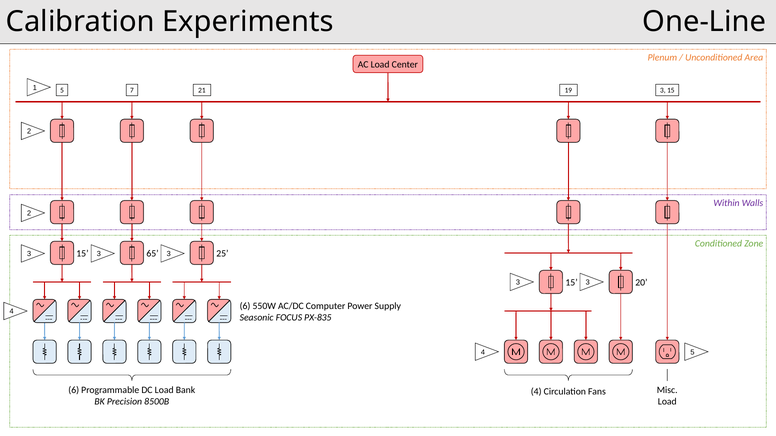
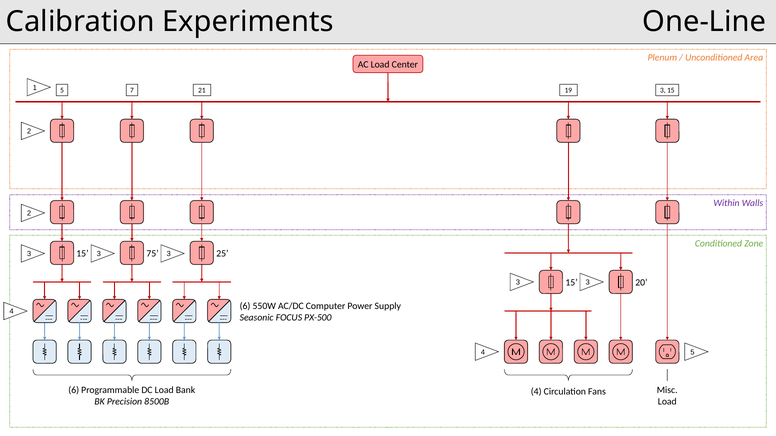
65: 65 -> 75 (153, 254)
PX-835: PX-835 -> PX-500 (318, 318)
